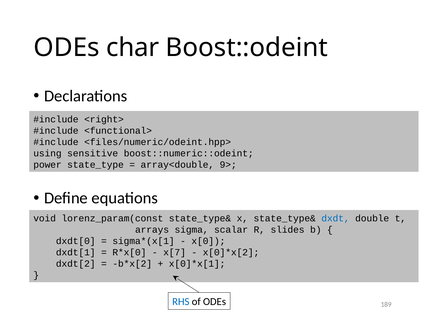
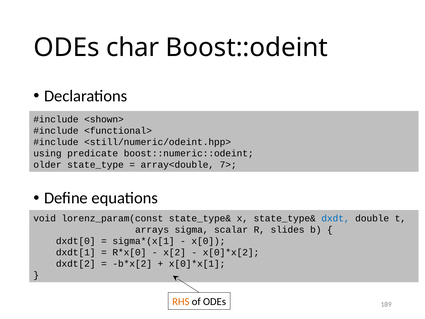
<right>: <right> -> <shown> (104, 119)
<files/numeric/odeint.hpp>: <files/numeric/odeint.hpp> -> <still/numeric/odeint.hpp> (158, 142)
sensitive: sensitive -> predicate (93, 153)
power: power -> older (48, 165)
9>: 9> -> 7> (228, 165)
x[7: x[7 -> x[2 (175, 252)
RHS colour: blue -> orange (181, 301)
